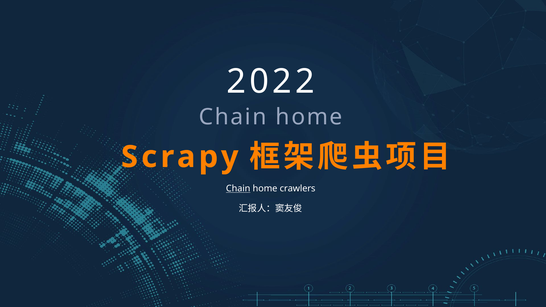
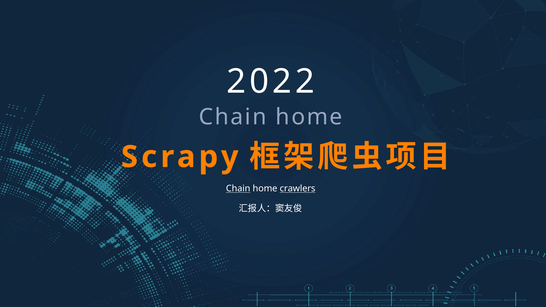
crawlers underline: none -> present (298, 189)
